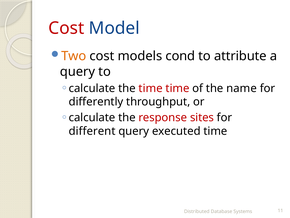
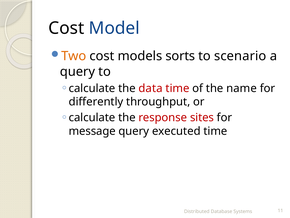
Cost colour: red -> black (66, 28)
cond: cond -> sorts (180, 56)
attribute: attribute -> scenario (240, 56)
the time: time -> data (151, 88)
different: different -> message (92, 131)
